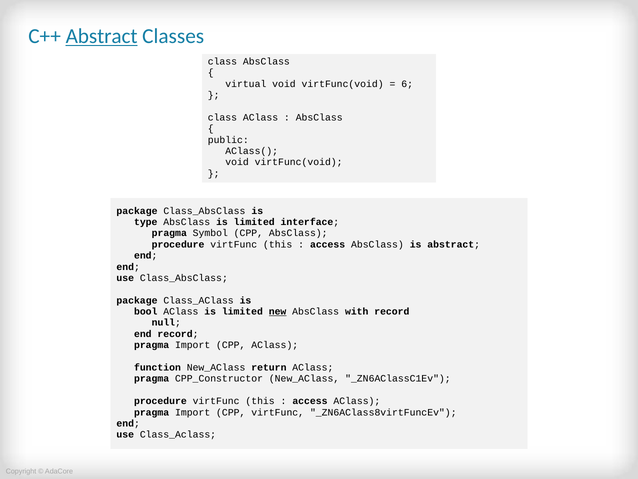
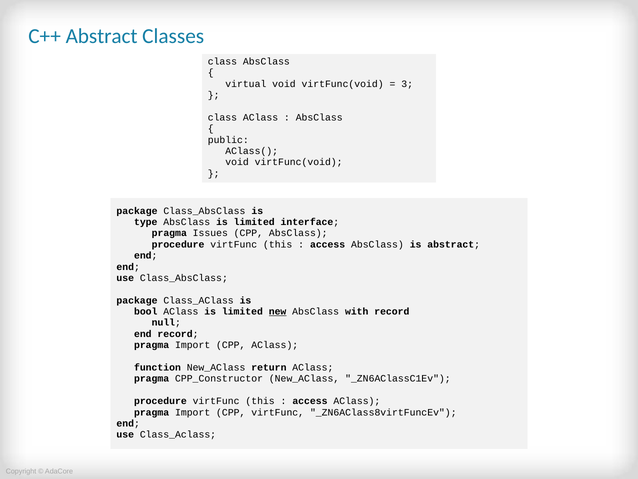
Abstract underline: present -> none (102, 36)
6: 6 -> 3 (407, 84)
Symbol: Symbol -> Issues (210, 233)
